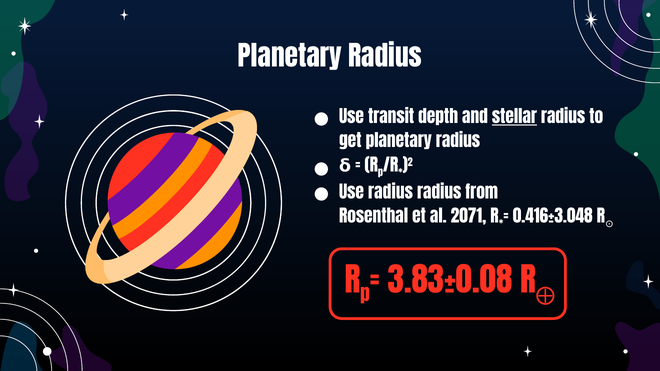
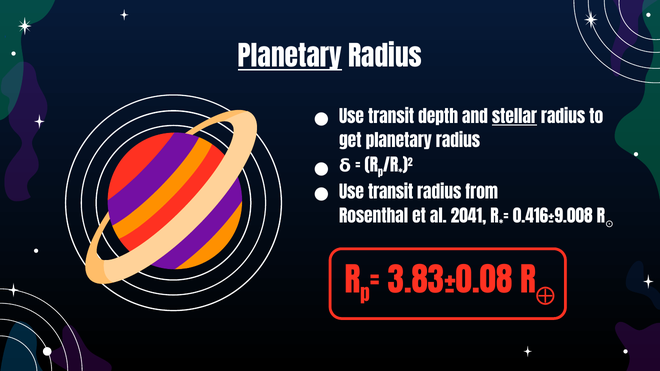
Planetary underline: none -> present (290, 58)
radius: radius -> transit (391, 193)
2071: 2071 -> 2041 (468, 217)
0.416±3.048: 0.416±3.048 -> 0.416±9.008 (553, 217)
